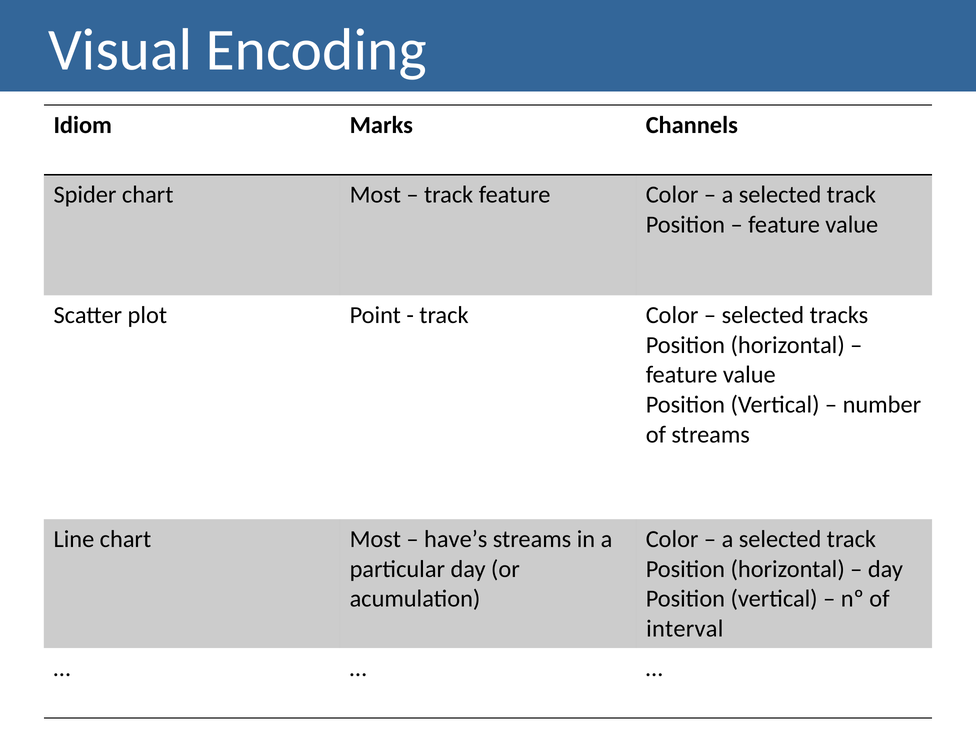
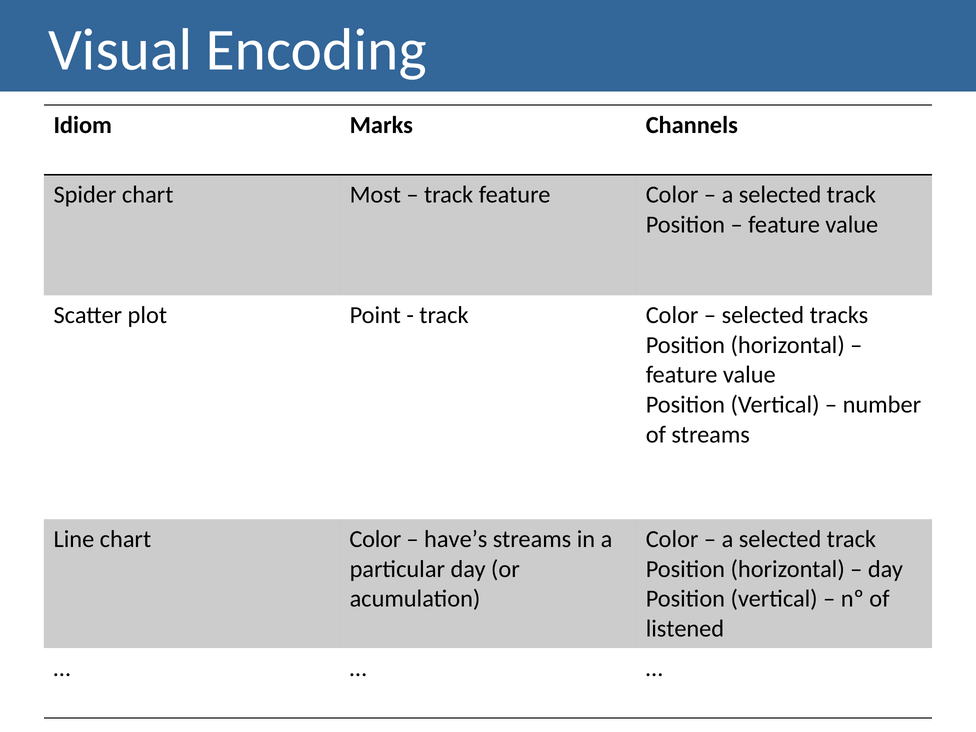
Line chart Most: Most -> Color (375, 539)
interval: interval -> listened (685, 629)
